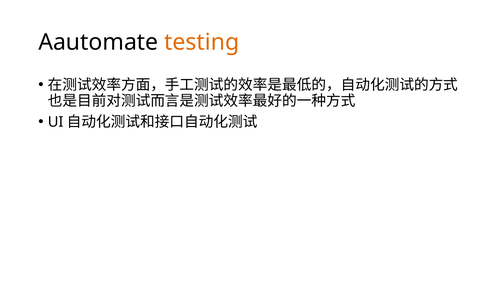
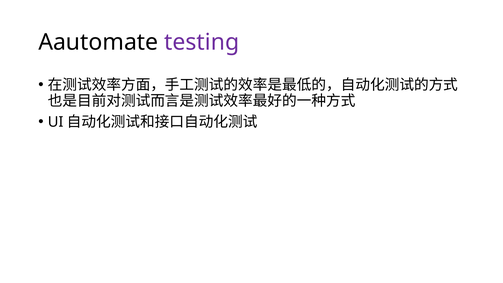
testing colour: orange -> purple (202, 42)
